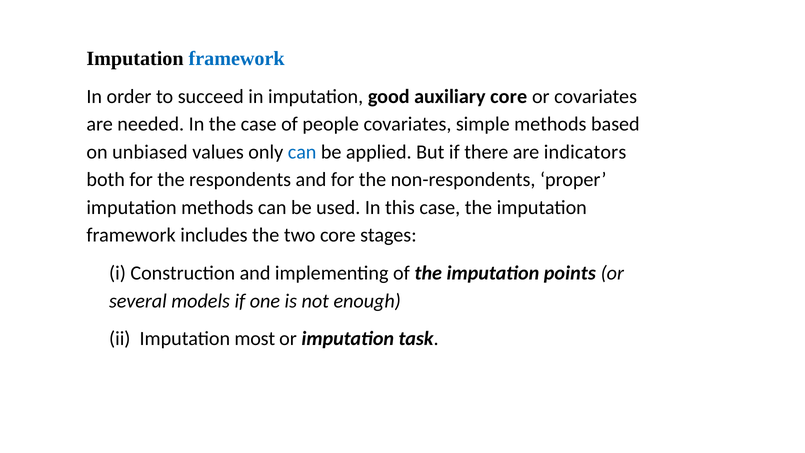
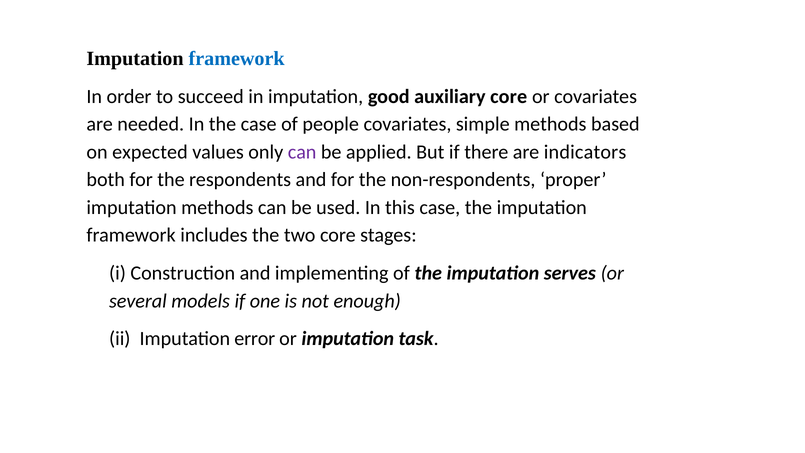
unbiased: unbiased -> expected (150, 152)
can colour: blue -> purple (302, 152)
points: points -> serves (570, 273)
most: most -> error (255, 339)
